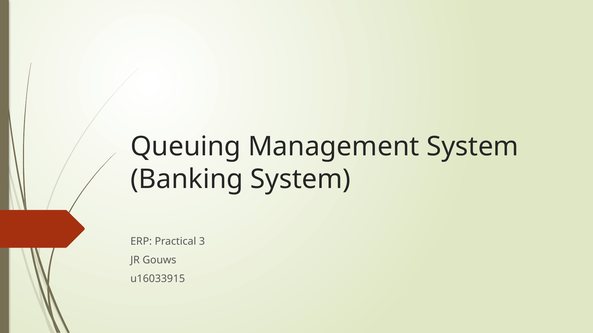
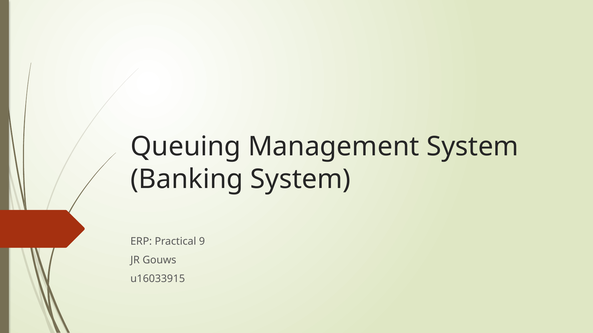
3: 3 -> 9 (202, 242)
